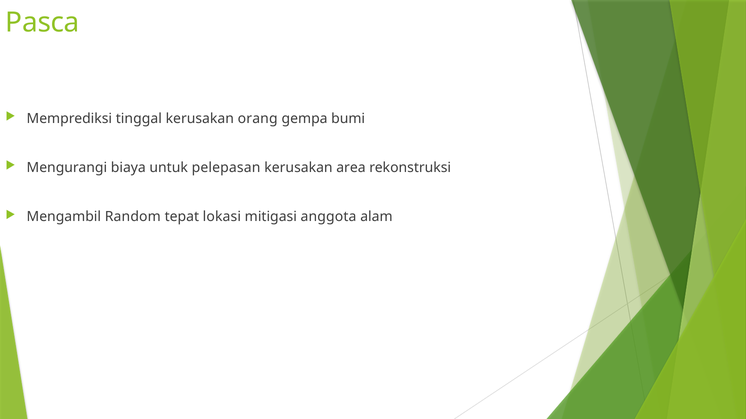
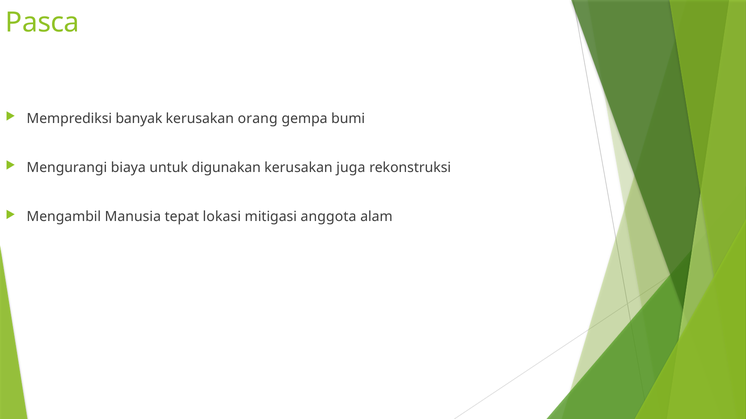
tinggal: tinggal -> banyak (139, 119)
pelepasan: pelepasan -> digunakan (226, 168)
area: area -> juga (351, 168)
Random: Random -> Manusia (133, 217)
